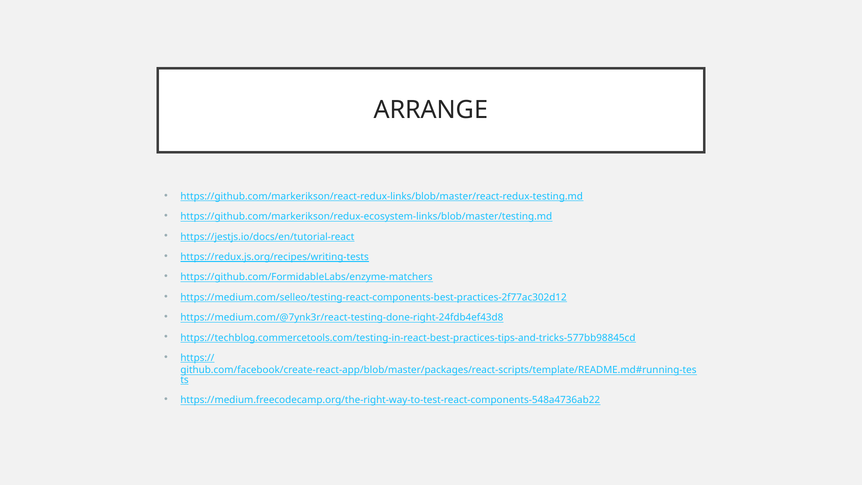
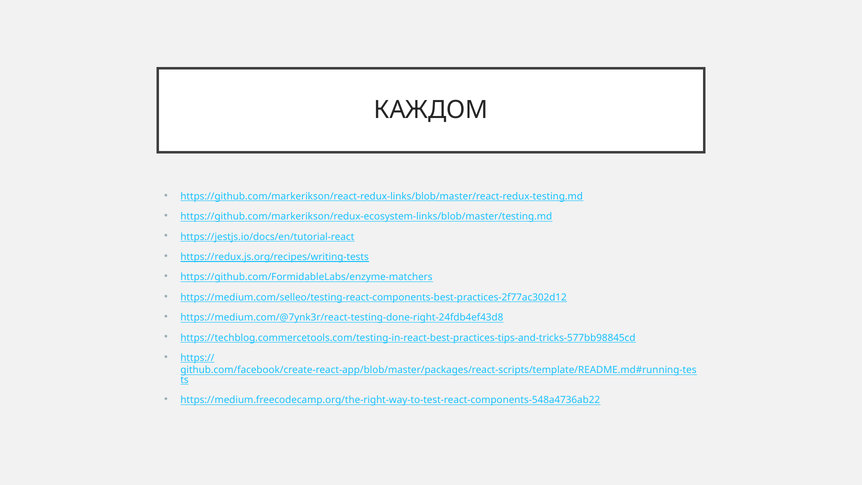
ARRANGE: ARRANGE -> КАЖДОМ (431, 110)
